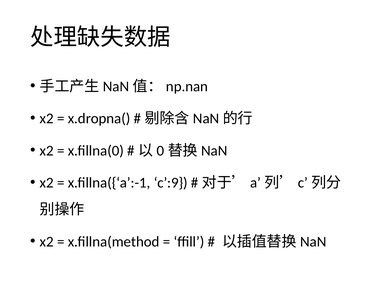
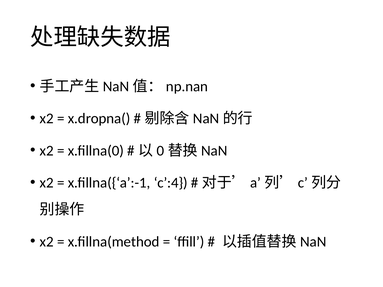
c’:9: c’:9 -> c’:4 (171, 183)
